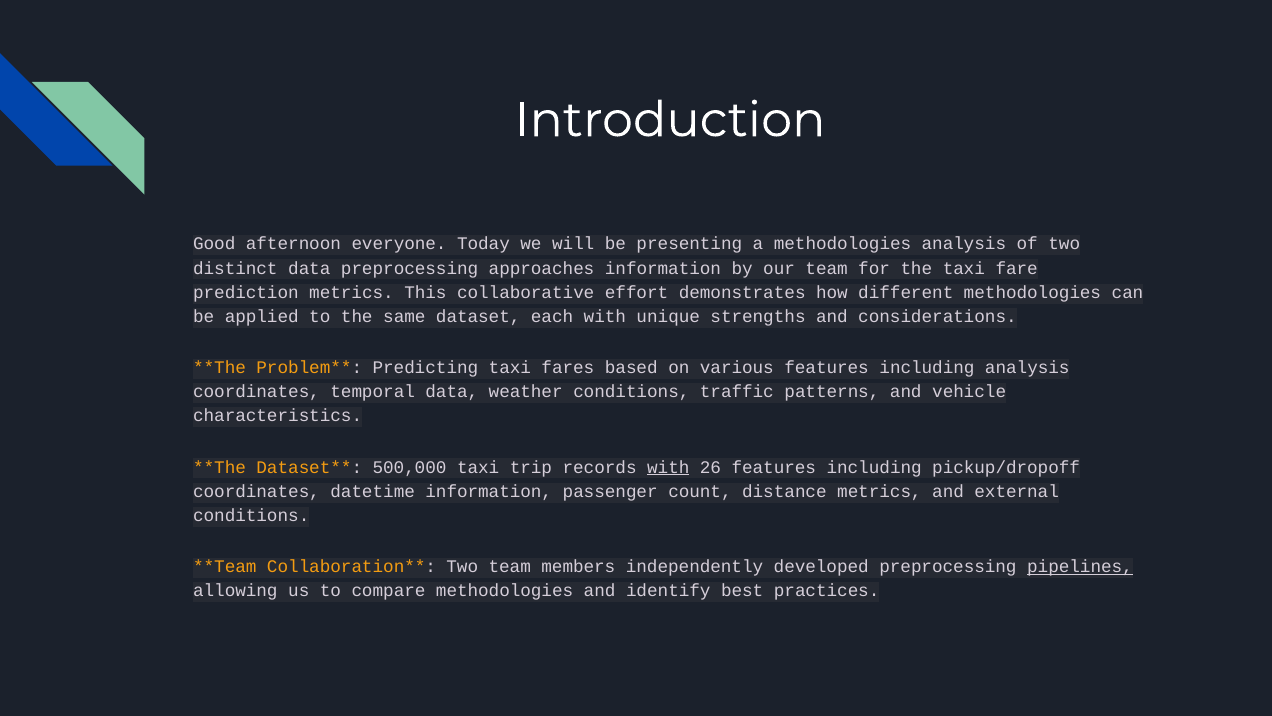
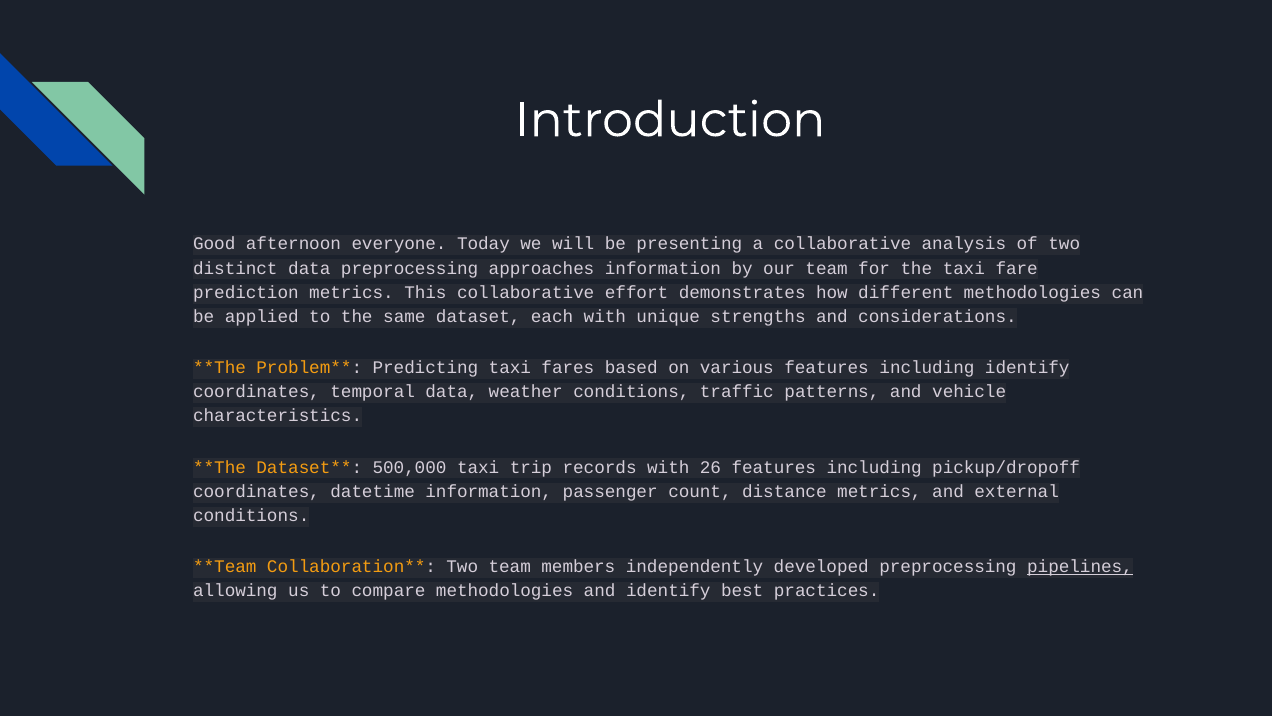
a methodologies: methodologies -> collaborative (843, 244)
including analysis: analysis -> identify (1027, 367)
with underline: present -> none (668, 467)
